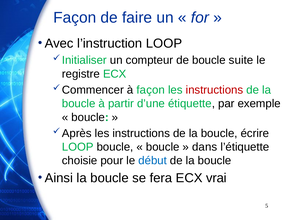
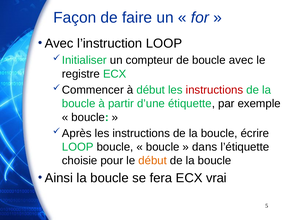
boucle suite: suite -> avec (241, 60)
à façon: façon -> début (151, 90)
début colour: blue -> orange (153, 160)
